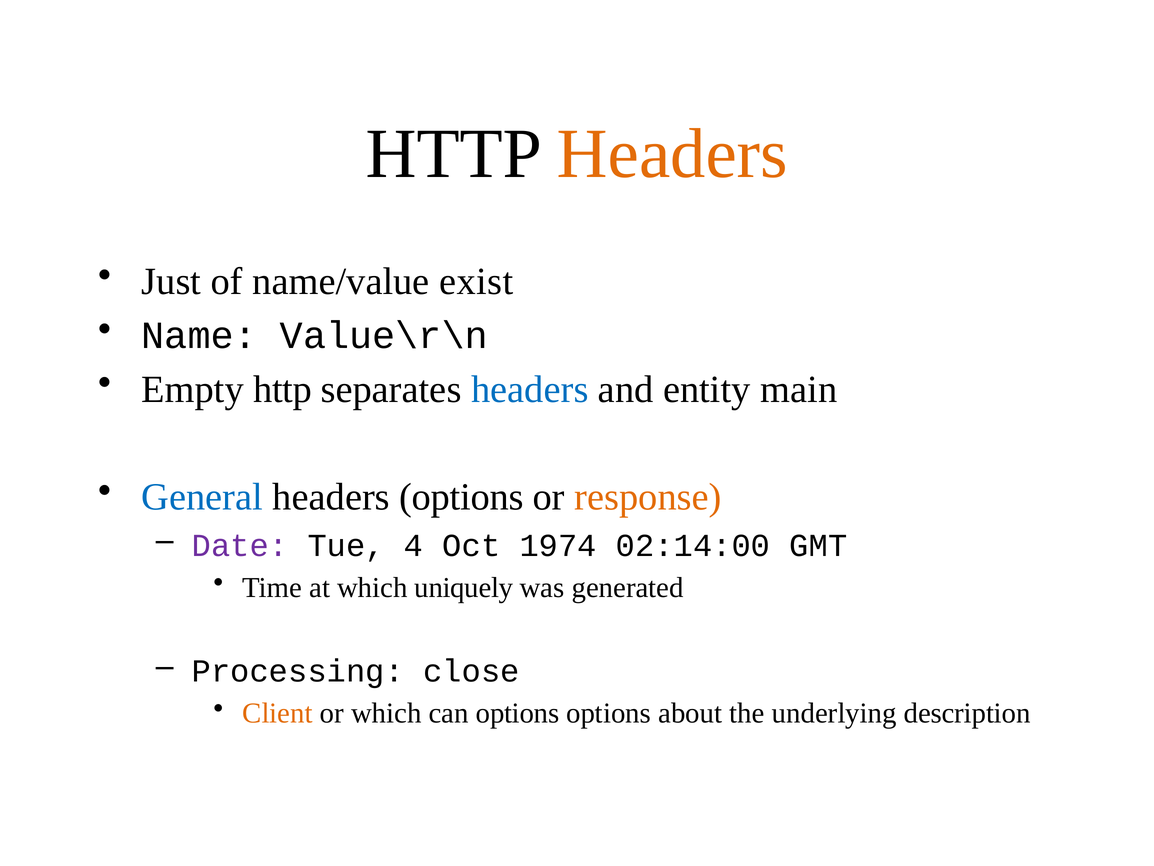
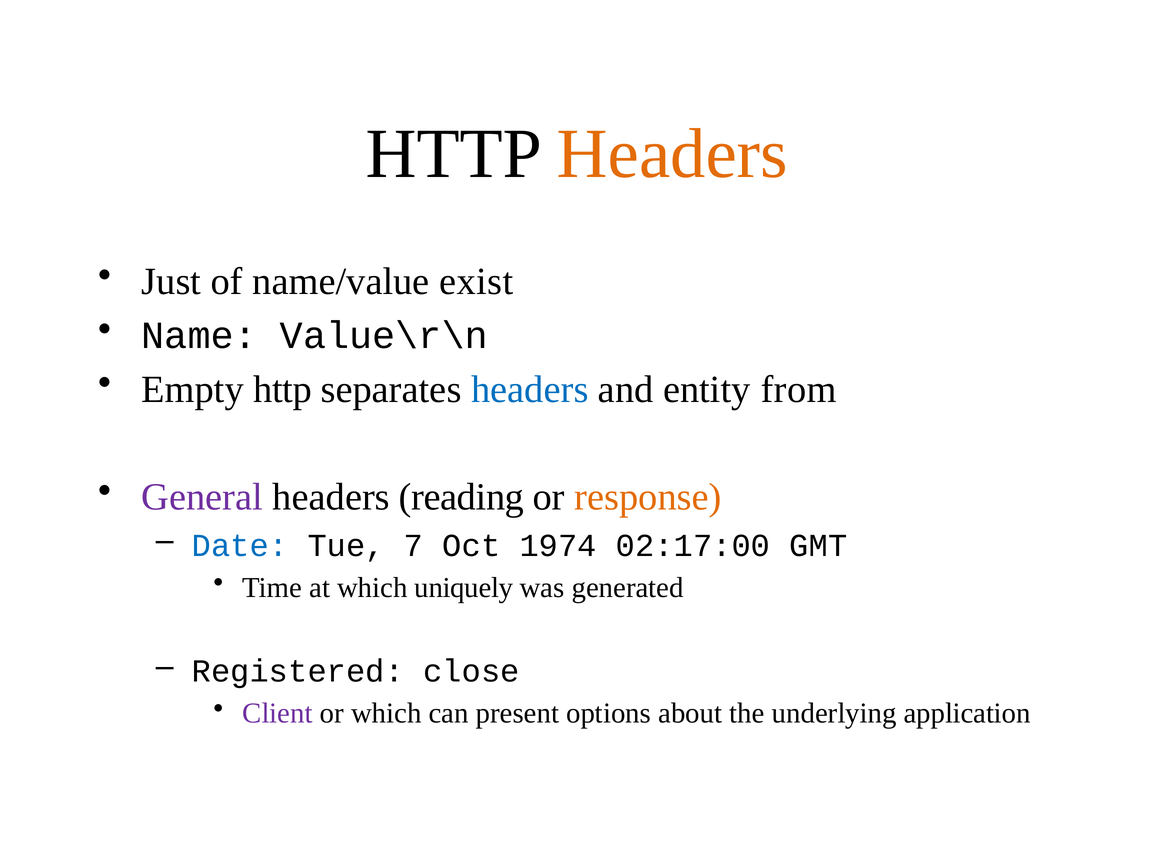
main: main -> from (799, 389)
General colour: blue -> purple (202, 497)
headers options: options -> reading (462, 497)
Date colour: purple -> blue (240, 545)
4: 4 -> 7 (414, 545)
02:14:00: 02:14:00 -> 02:17:00 (693, 545)
Processing: Processing -> Registered (298, 671)
Client colour: orange -> purple (277, 713)
can options: options -> present (517, 713)
description: description -> application (967, 713)
